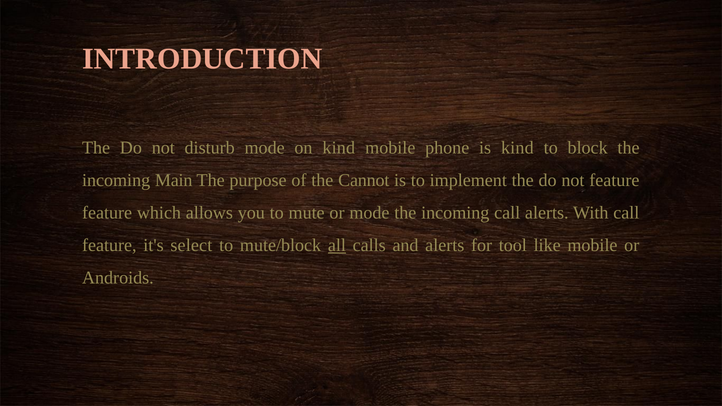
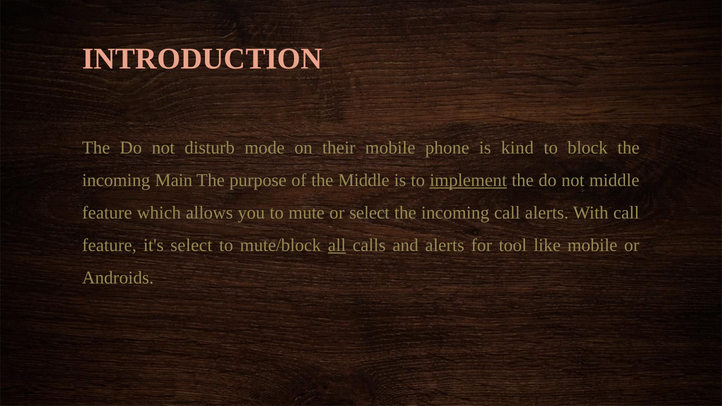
on kind: kind -> their (339, 148)
the Cannot: Cannot -> Middle (364, 180)
implement underline: none -> present (468, 180)
not feature: feature -> middle (614, 180)
or mode: mode -> select (370, 213)
